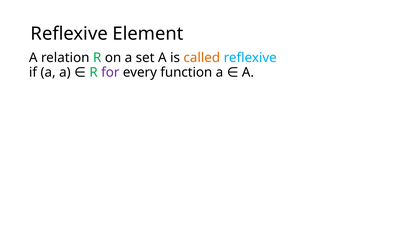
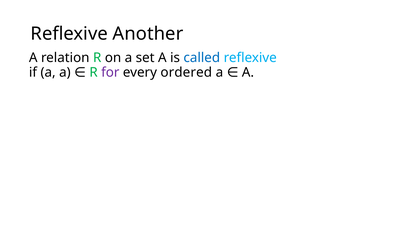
Element: Element -> Another (148, 34)
called colour: orange -> blue (202, 58)
function: function -> ordered (186, 72)
